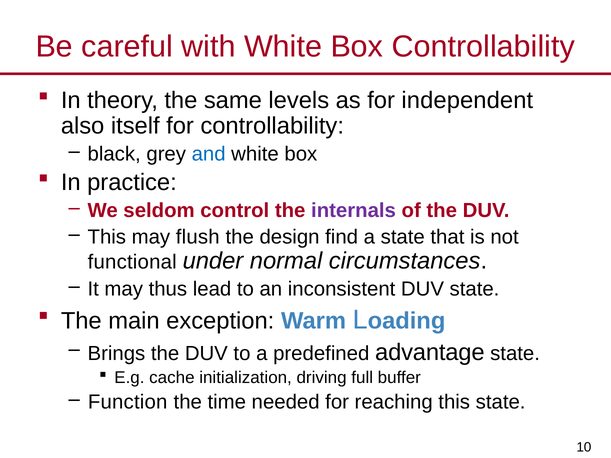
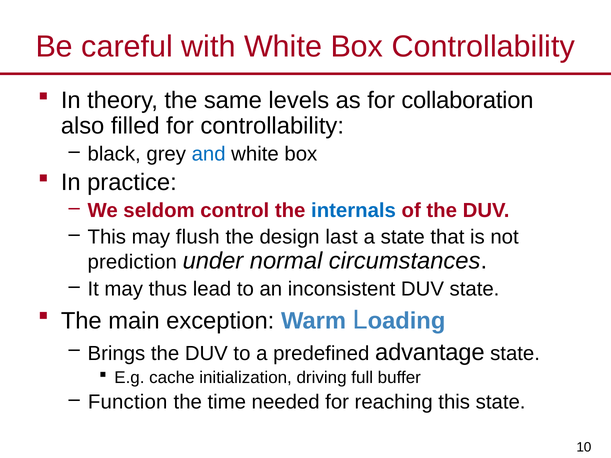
independent: independent -> collaboration (467, 101)
itself: itself -> filled (135, 126)
internals colour: purple -> blue (354, 211)
find: find -> last (342, 237)
functional: functional -> prediction (132, 262)
